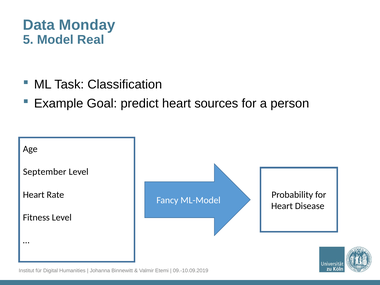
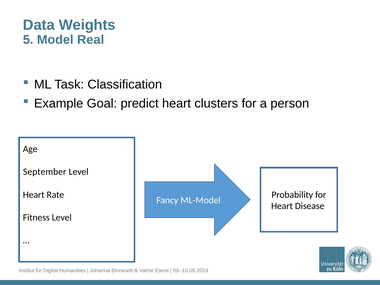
Monday: Monday -> Weights (87, 25)
sources: sources -> clusters (216, 103)
